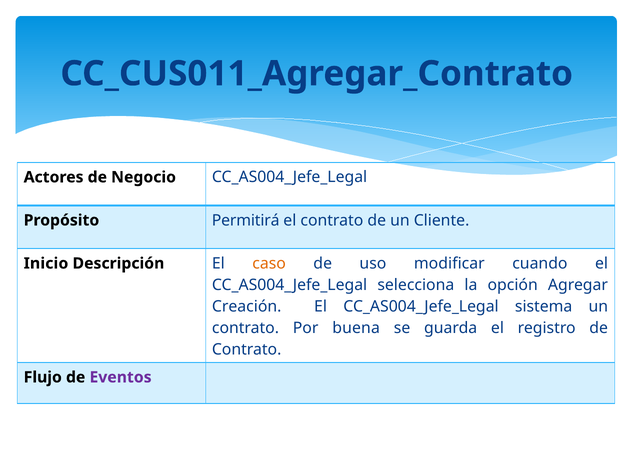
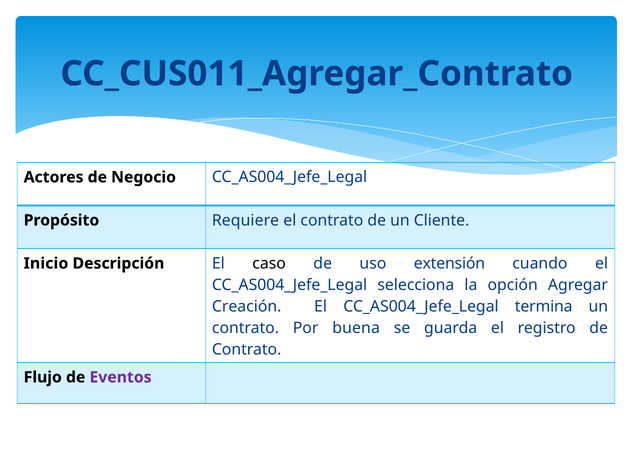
Permitirá: Permitirá -> Requiere (246, 220)
caso colour: orange -> black (269, 263)
modificar: modificar -> extensión (449, 263)
sistema: sistema -> termina (544, 306)
